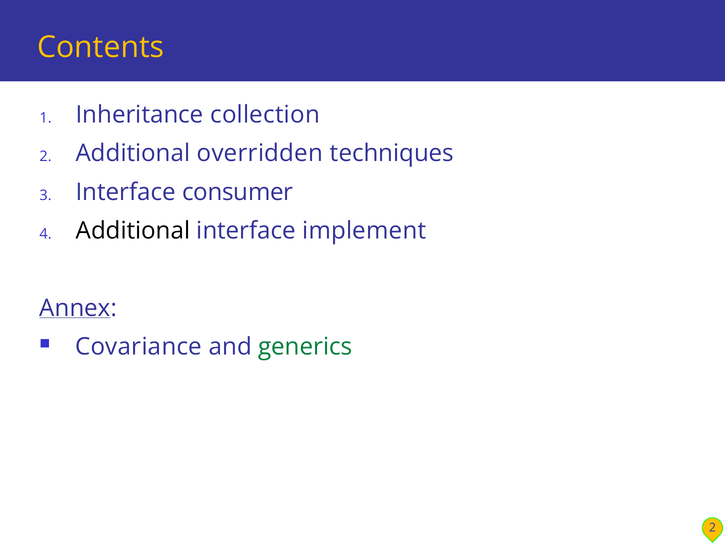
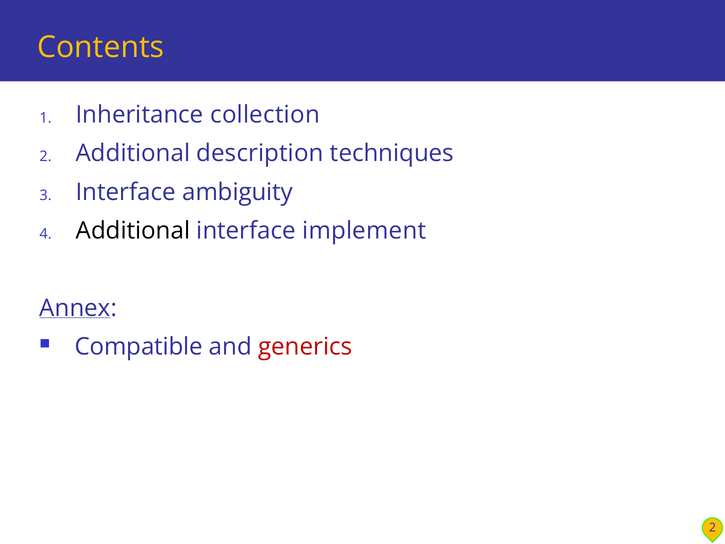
overridden: overridden -> description (260, 153)
consumer: consumer -> ambiguity (238, 192)
Covariance: Covariance -> Compatible (139, 347)
generics colour: green -> red (305, 347)
